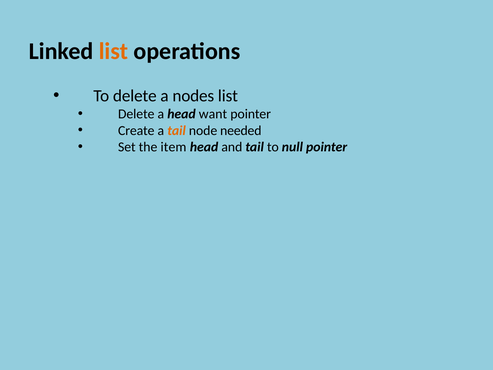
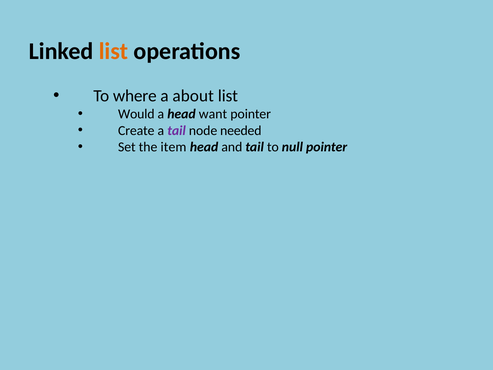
To delete: delete -> where (135, 96)
nodes: nodes -> about (193, 96)
Delete: Delete -> Would (136, 114)
tail colour: orange -> purple (177, 130)
